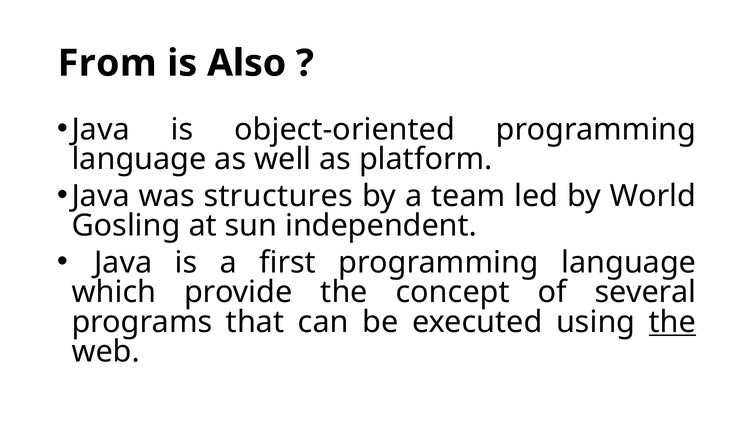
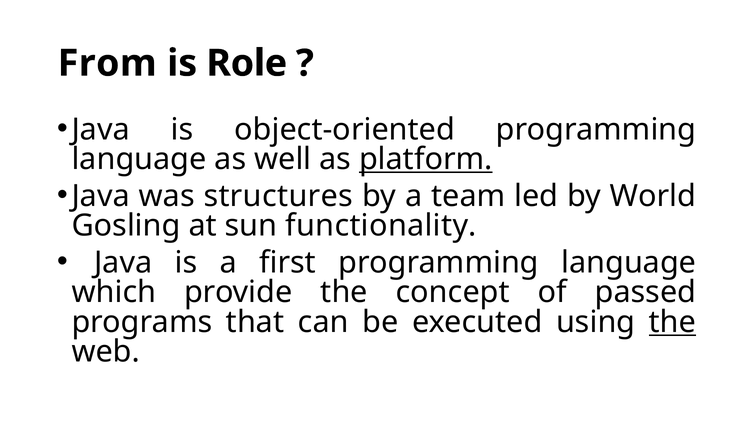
Also: Also -> Role (247, 63)
platform underline: none -> present (426, 159)
independent: independent -> functionality (381, 226)
several: several -> passed (646, 292)
